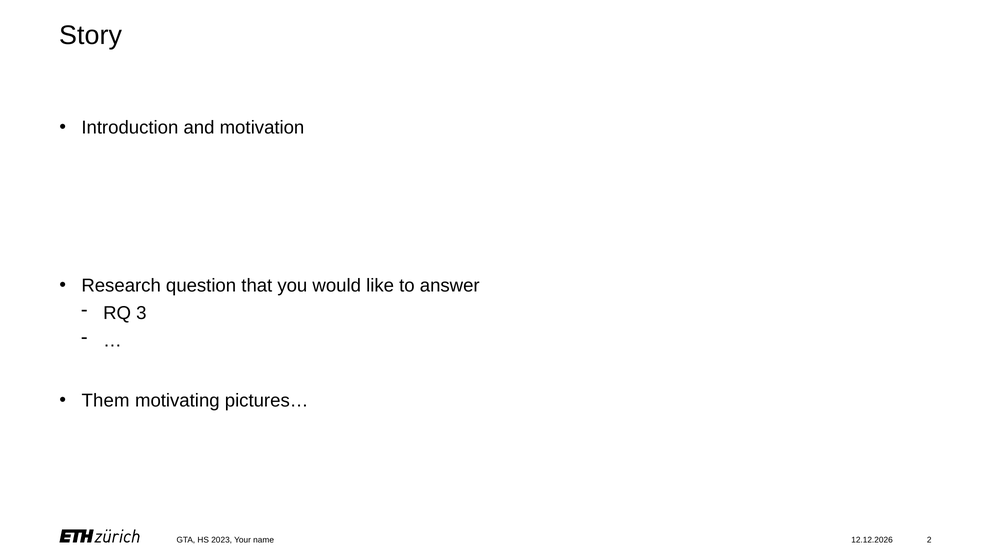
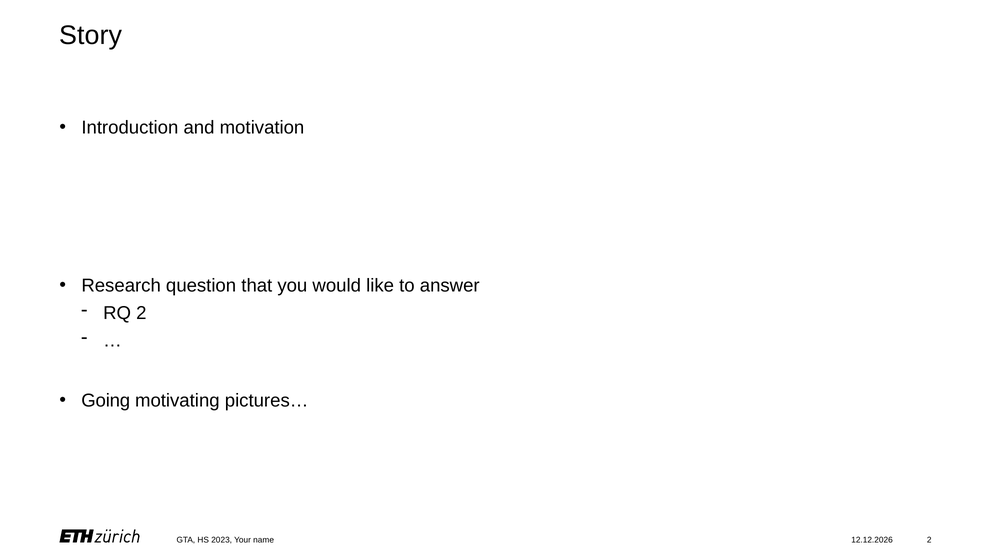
RQ 3: 3 -> 2 (141, 313)
Them: Them -> Going (106, 400)
